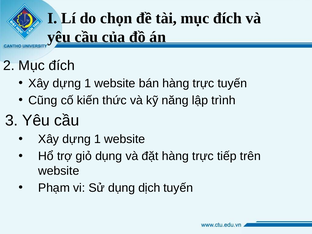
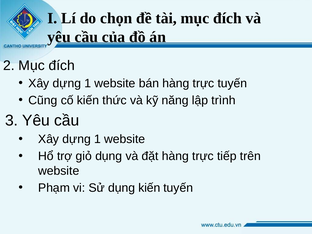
dụng dịch: dịch -> kiến (149, 188)
